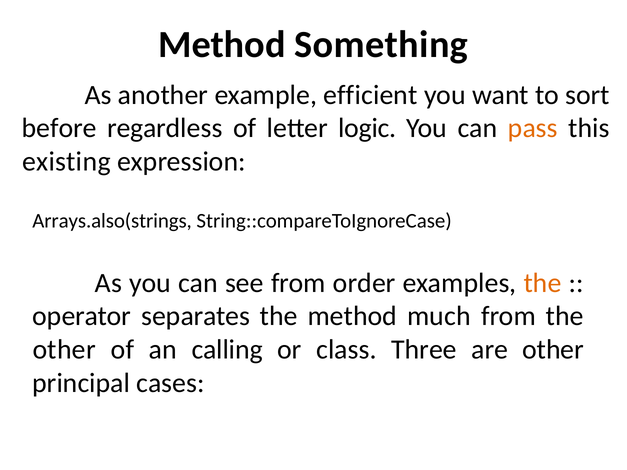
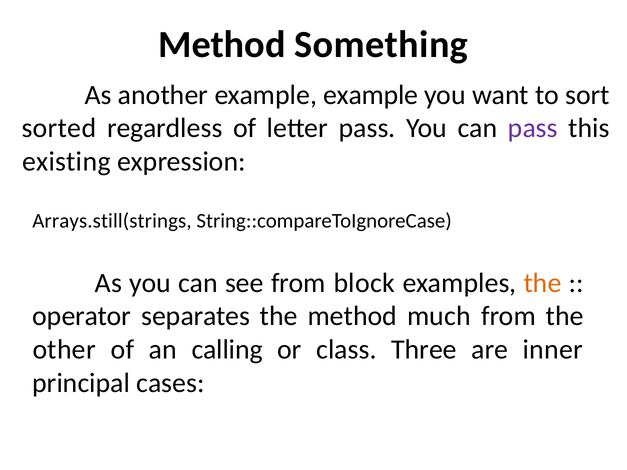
example efficient: efficient -> example (371, 95)
before: before -> sorted (59, 128)
letter logic: logic -> pass (367, 128)
pass colour: orange -> purple (533, 128)
Arrays.also(strings: Arrays.also(strings -> Arrays.still(strings (112, 221)
order: order -> block (364, 283)
are other: other -> inner (553, 350)
